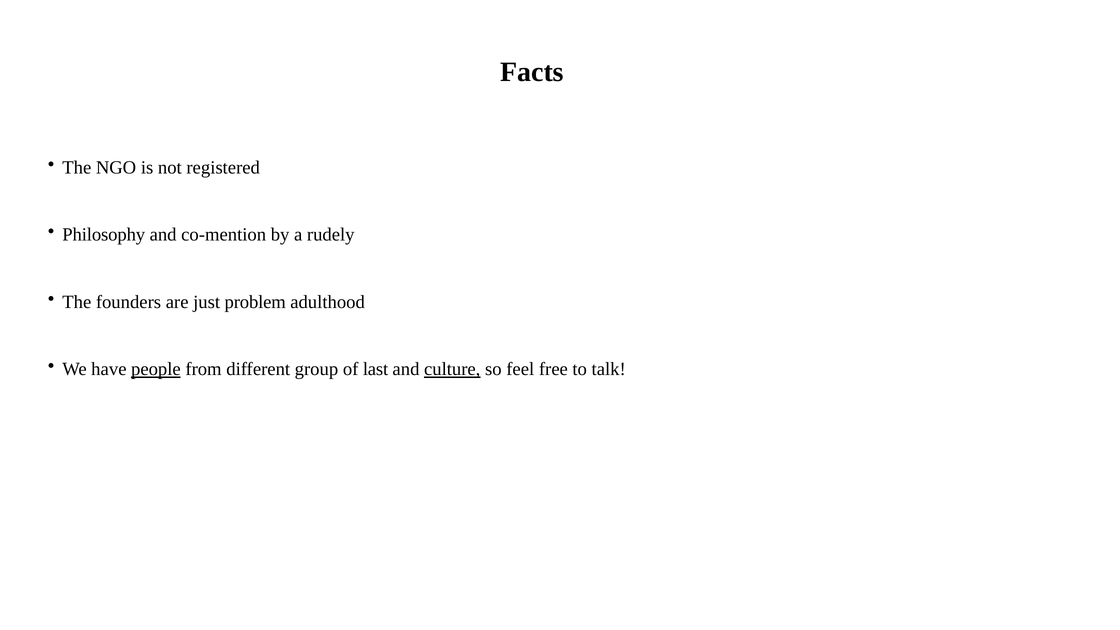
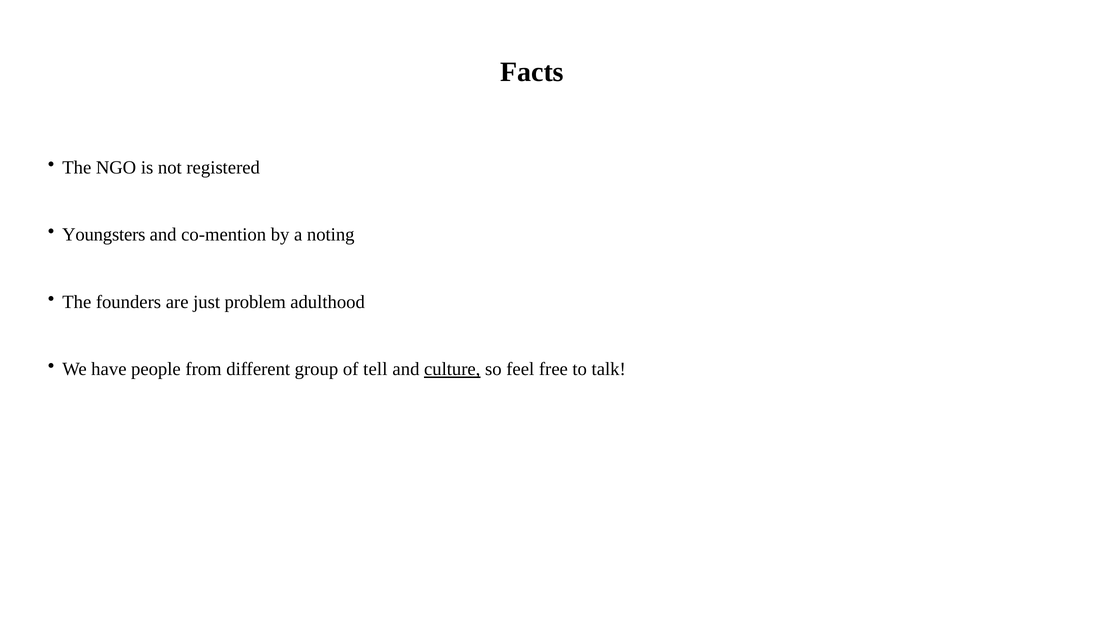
Philosophy: Philosophy -> Youngsters (104, 235)
rudely: rudely -> noting (331, 235)
people underline: present -> none (156, 369)
last: last -> tell (375, 369)
